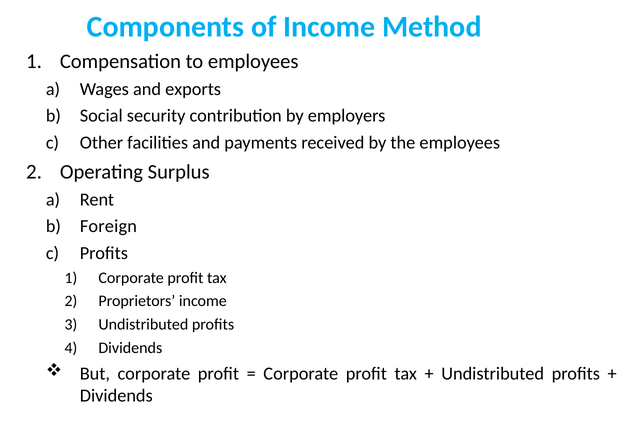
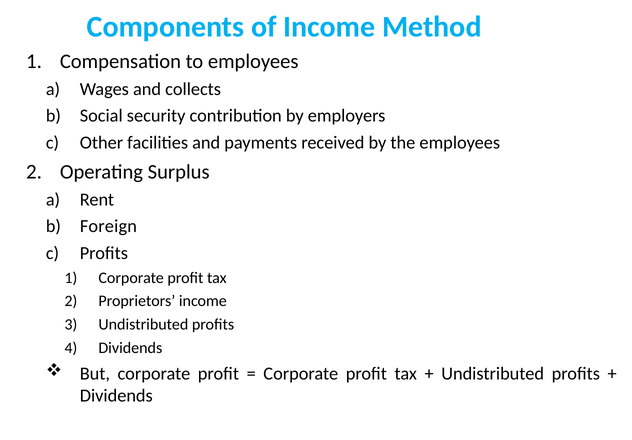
exports: exports -> collects (193, 89)
